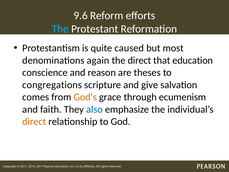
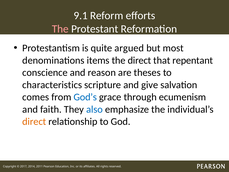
9.6: 9.6 -> 9.1 (81, 15)
The colour: light blue -> pink (60, 29)
caused: caused -> argued (129, 48)
again: again -> items (98, 60)
that education: education -> repentant (193, 60)
congregations: congregations -> characteristics (52, 85)
God’s colour: orange -> blue (85, 97)
